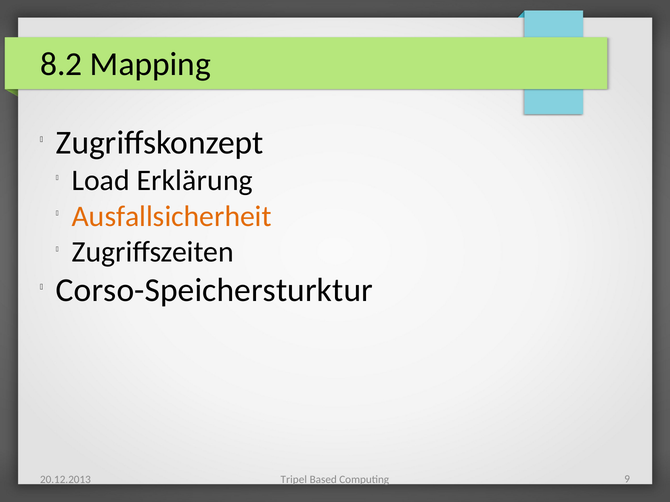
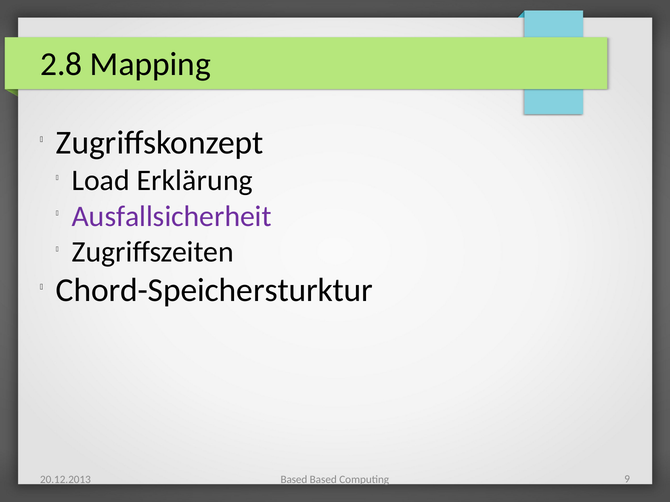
8.2: 8.2 -> 2.8 (61, 64)
Ausfallsicherheit colour: orange -> purple (172, 216)
Corso-Speichersturktur: Corso-Speichersturktur -> Chord-Speichersturktur (215, 290)
20.12.2013 Tripel: Tripel -> Based (294, 480)
